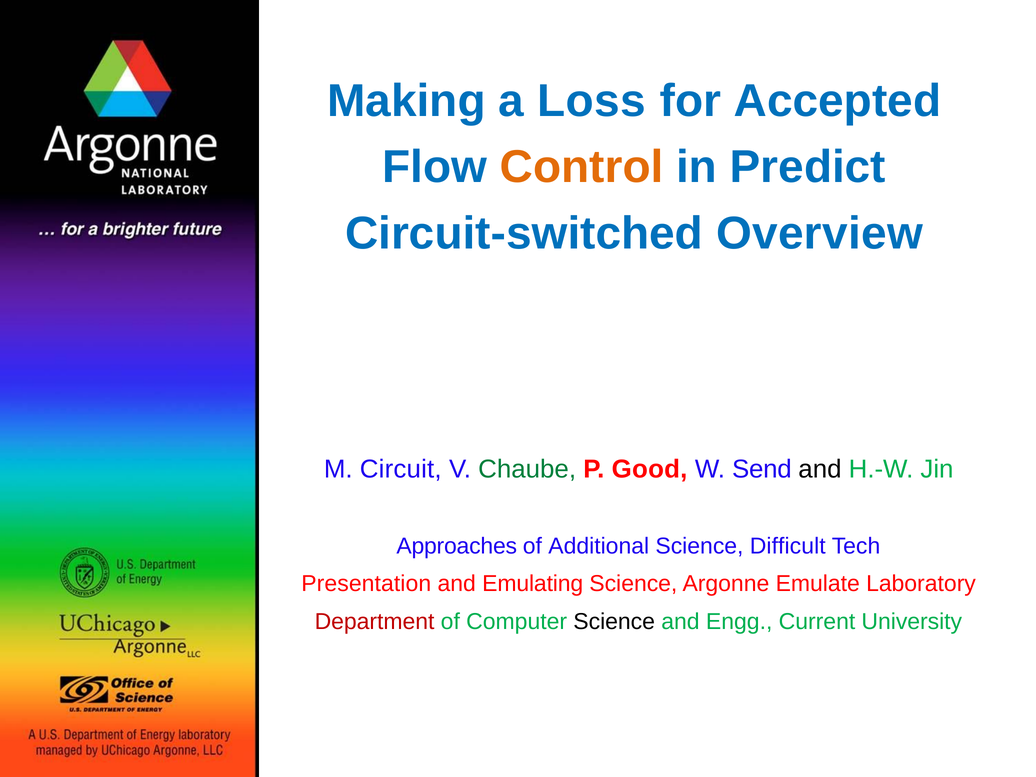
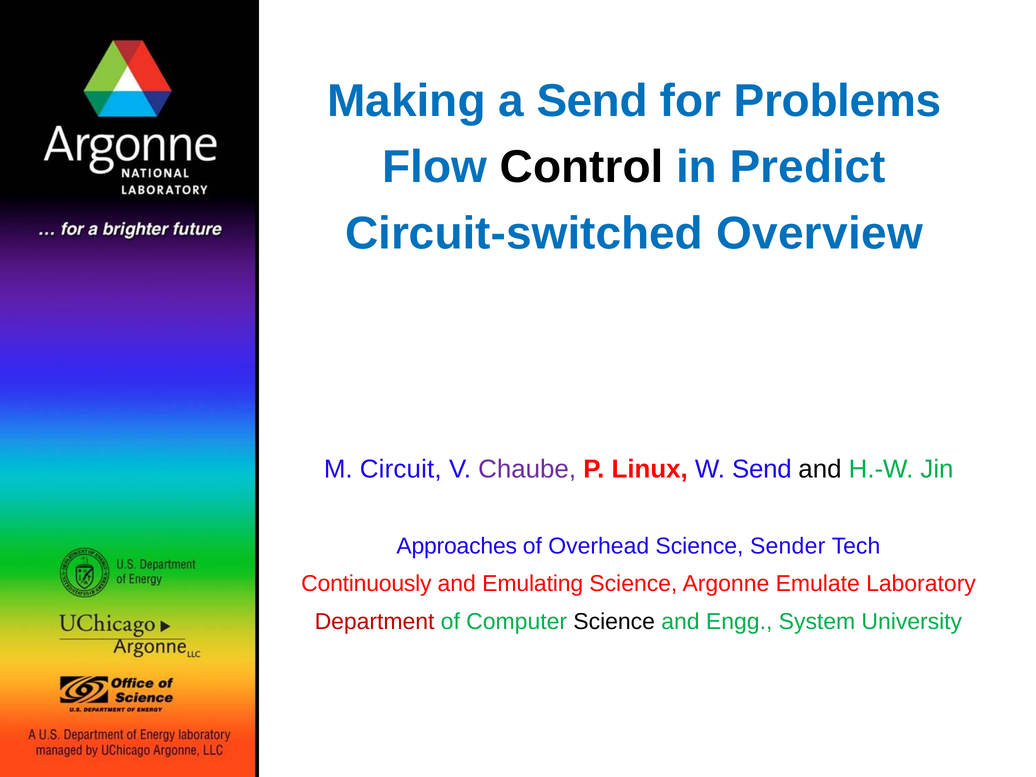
a Loss: Loss -> Send (592, 101)
Accepted: Accepted -> Problems (838, 101)
Control colour: orange -> black (582, 167)
Chaube colour: green -> purple (527, 469)
Good: Good -> Linux (650, 469)
Additional: Additional -> Overhead (599, 546)
Difficult: Difficult -> Sender (788, 546)
Presentation: Presentation -> Continuously (366, 584)
Current: Current -> System (817, 621)
